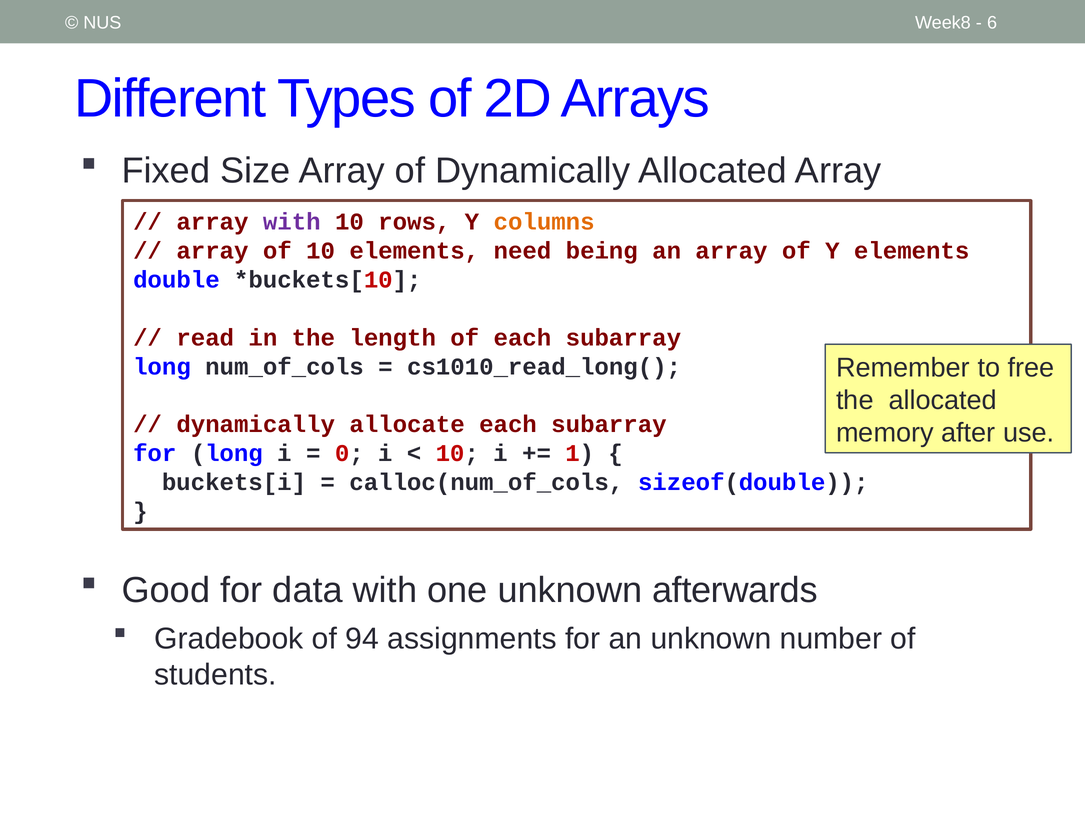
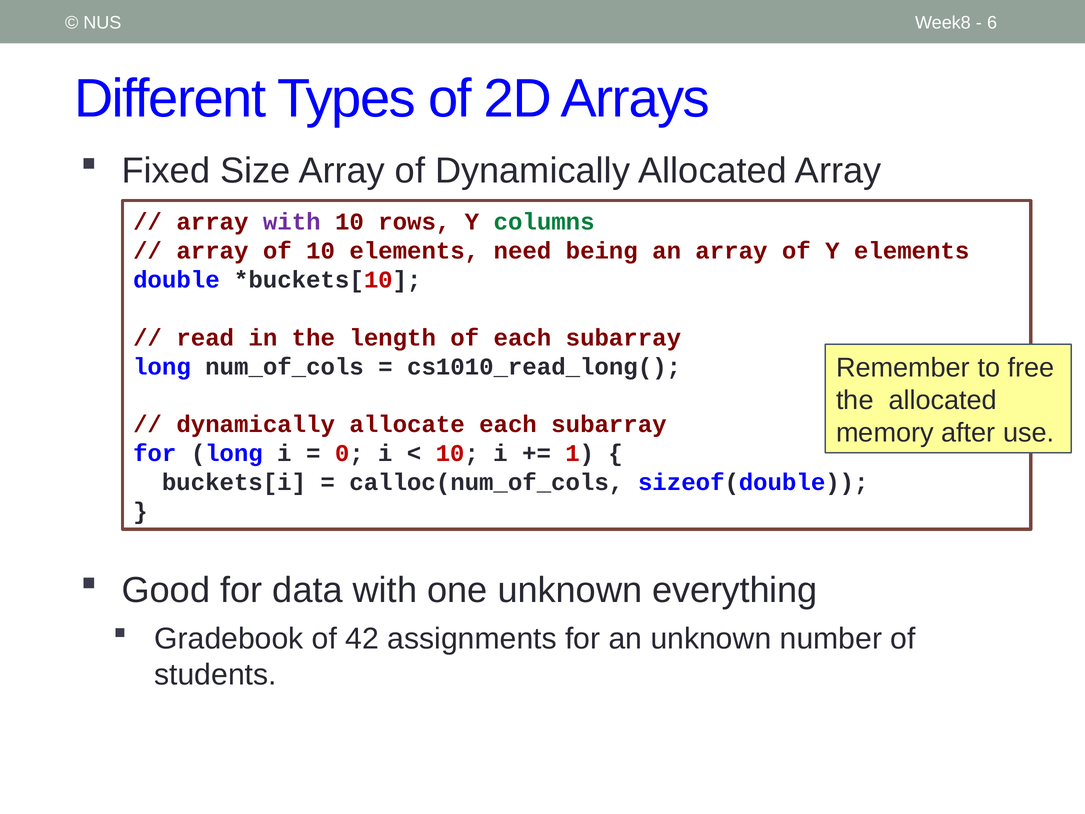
columns colour: orange -> green (544, 222)
afterwards: afterwards -> everything (735, 590)
94: 94 -> 42 (362, 639)
